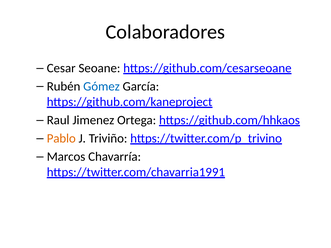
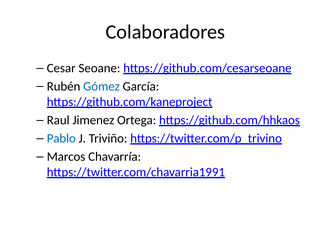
Pablo colour: orange -> blue (61, 139)
